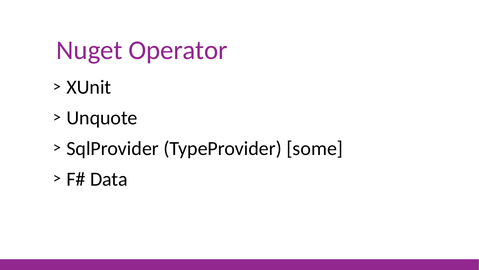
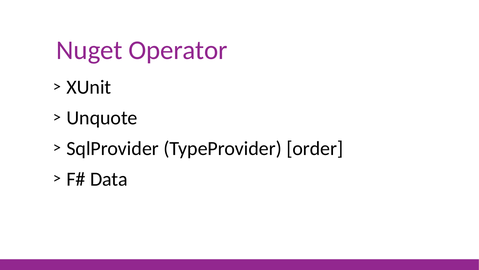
some: some -> order (315, 148)
